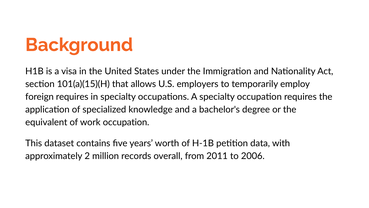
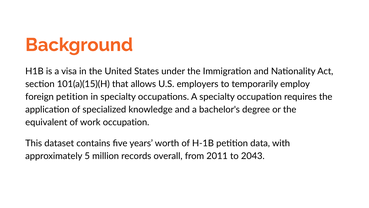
foreign requires: requires -> petition (72, 97)
2: 2 -> 5 (87, 156)
2006: 2006 -> 2043 (253, 156)
